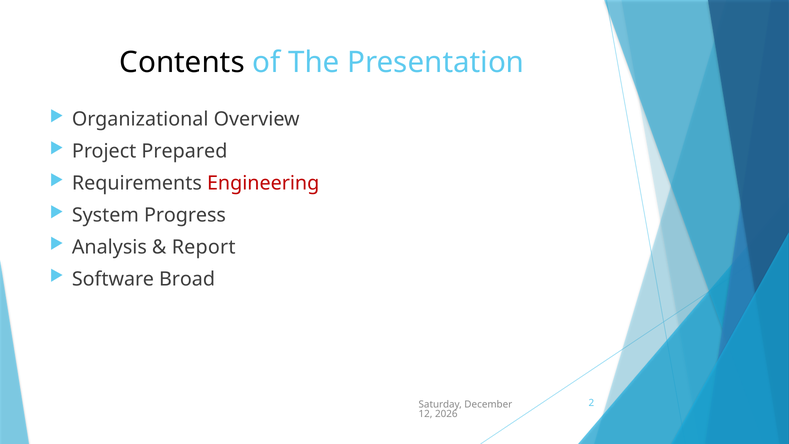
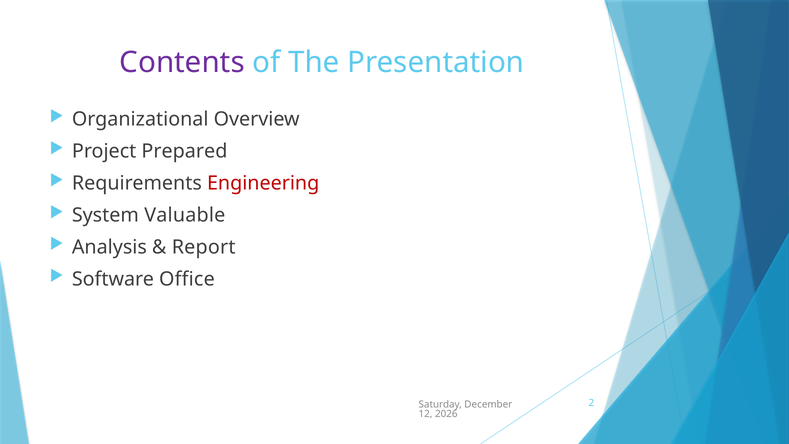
Contents colour: black -> purple (182, 62)
Progress: Progress -> Valuable (185, 215)
Broad: Broad -> Office (187, 279)
